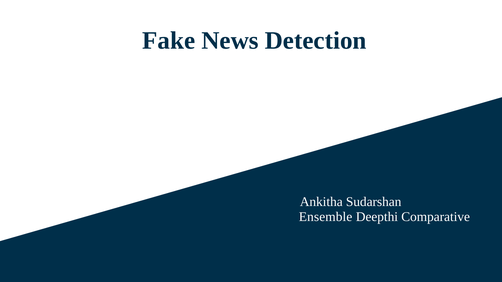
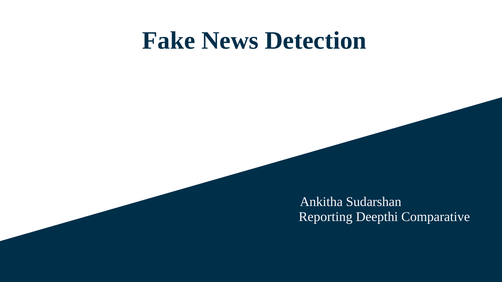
Ensemble: Ensemble -> Reporting (326, 217)
